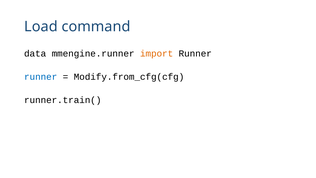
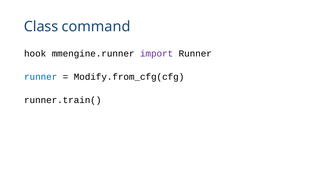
Load: Load -> Class (41, 27)
data: data -> hook (35, 53)
import colour: orange -> purple (157, 53)
